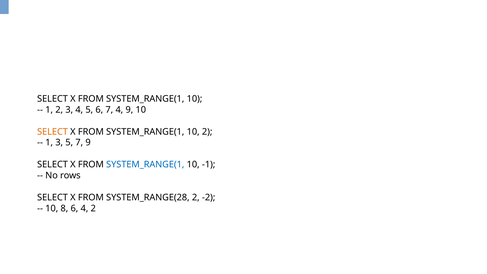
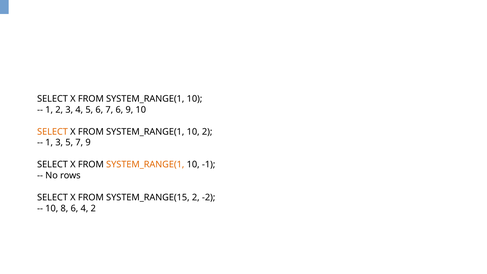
7 4: 4 -> 6 (119, 110)
SYSTEM_RANGE(1 colour: blue -> orange (145, 165)
SYSTEM_RANGE(28: SYSTEM_RANGE(28 -> SYSTEM_RANGE(15 (148, 197)
